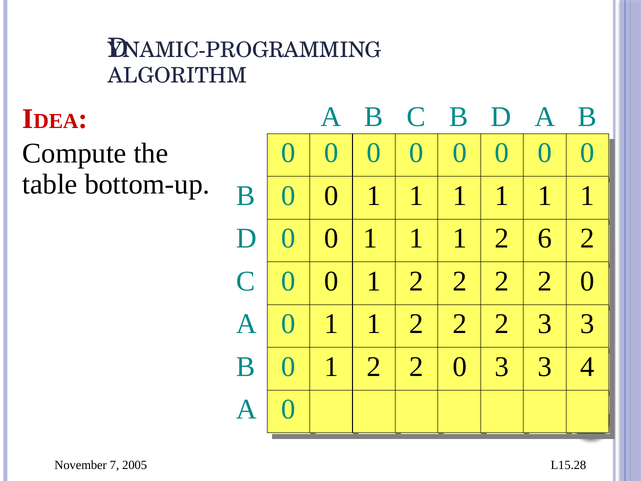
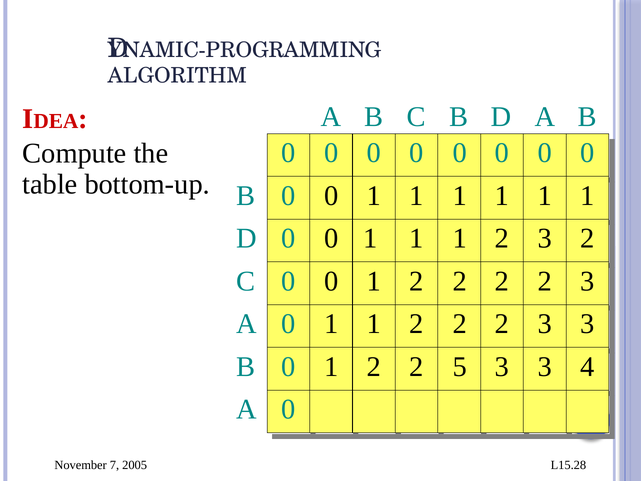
1 2 6: 6 -> 3 (545, 238)
0: 0 -> 3 (588, 281)
1 2 2 0: 0 -> 5 (460, 366)
